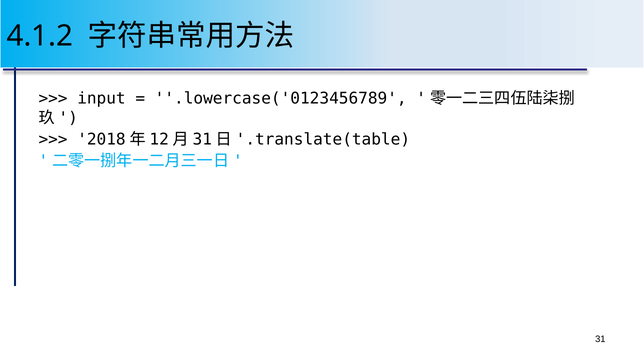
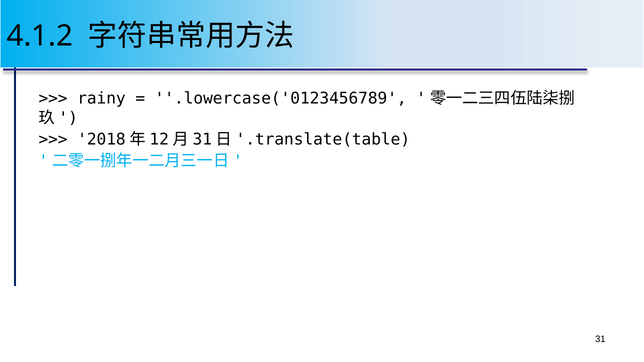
input: input -> rainy (101, 98)
